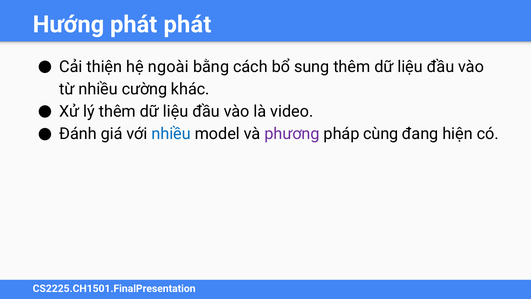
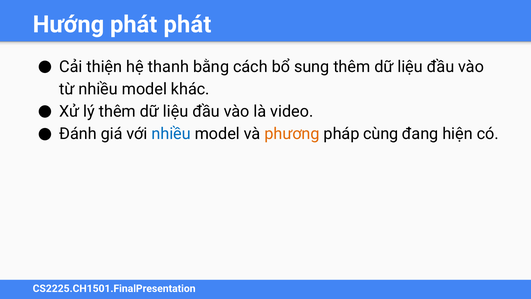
ngoài: ngoài -> thanh (168, 67)
từ nhiều cường: cường -> model (144, 89)
phương colour: purple -> orange (292, 134)
